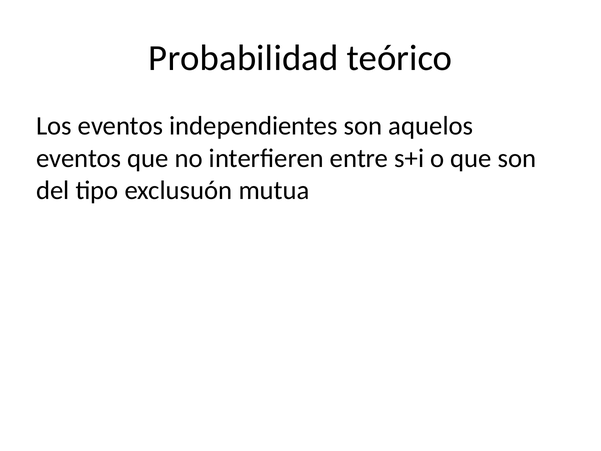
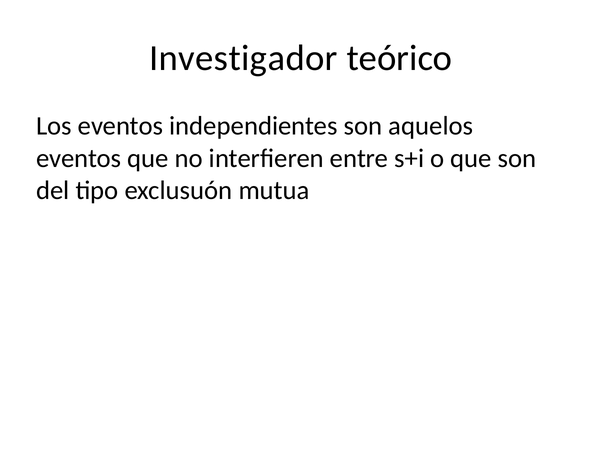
Probabilidad: Probabilidad -> Investigador (243, 58)
